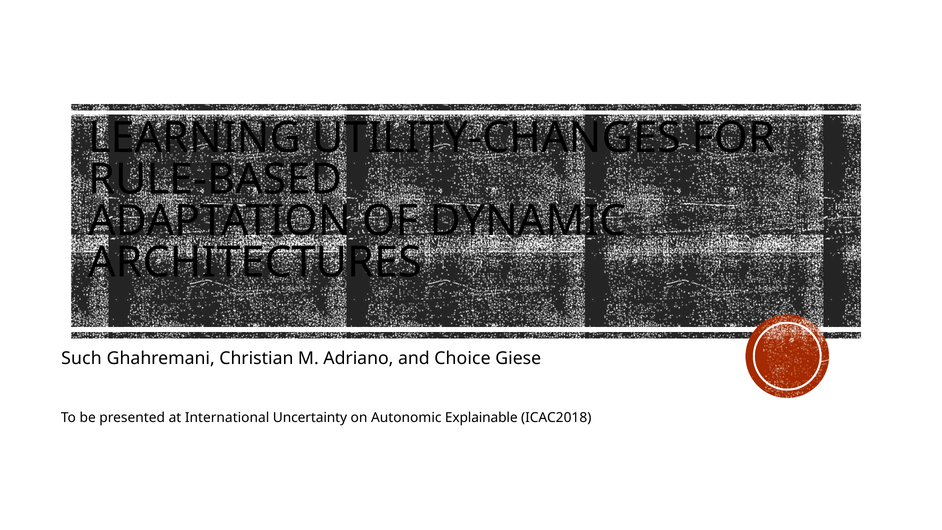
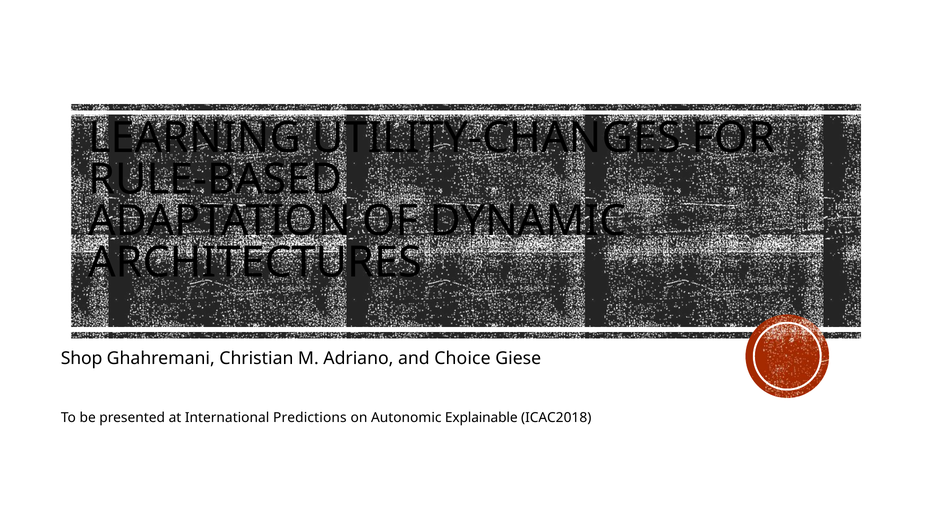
Such: Such -> Shop (82, 358)
Uncertainty: Uncertainty -> Predictions (310, 418)
